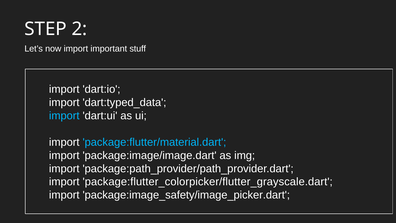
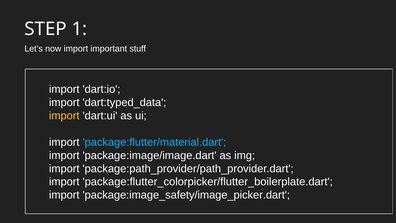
2: 2 -> 1 (79, 29)
import colour: light blue -> yellow (64, 116)
package:flutter_colorpicker/flutter_grayscale.dart: package:flutter_colorpicker/flutter_grayscale.dart -> package:flutter_colorpicker/flutter_boilerplate.dart (208, 182)
